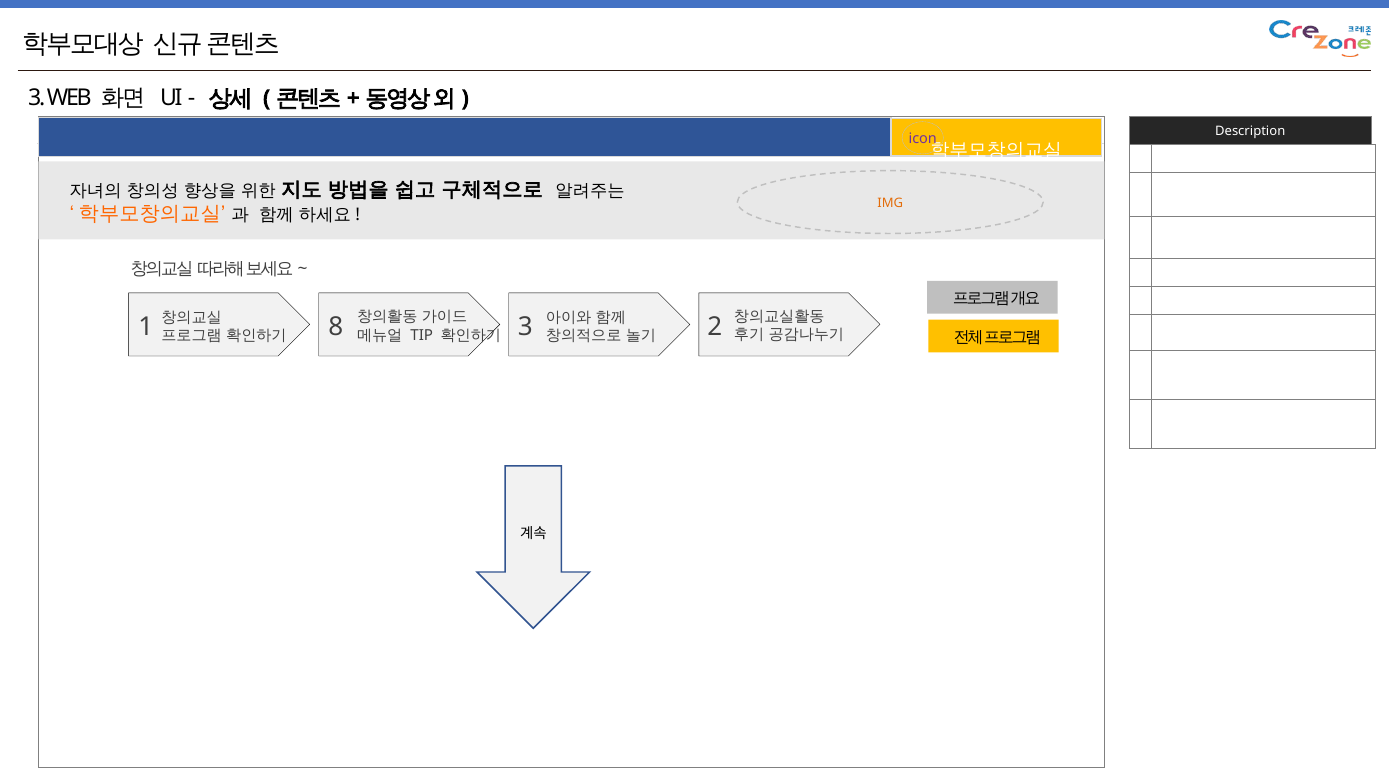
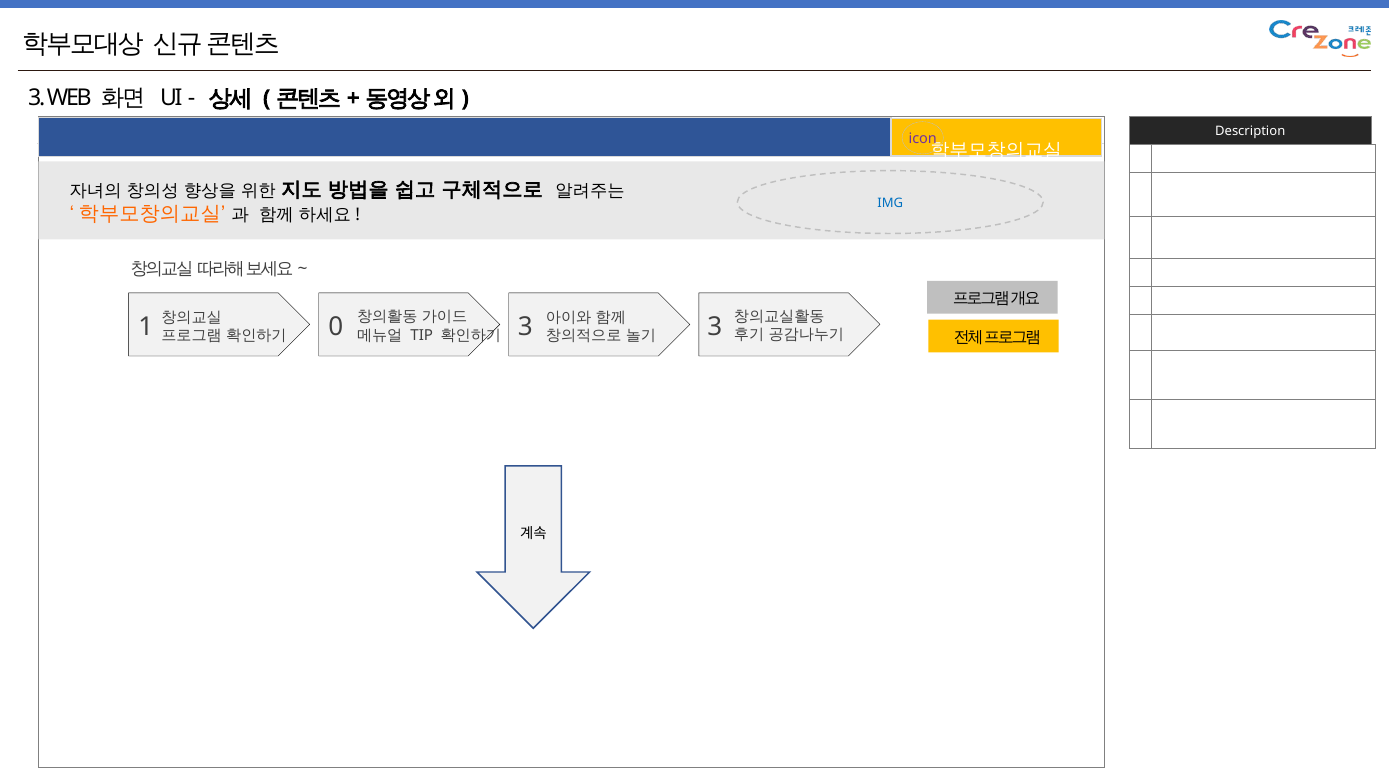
IMG colour: orange -> blue (890, 203)
8: 8 -> 0 (336, 327)
3 2: 2 -> 3 (715, 327)
